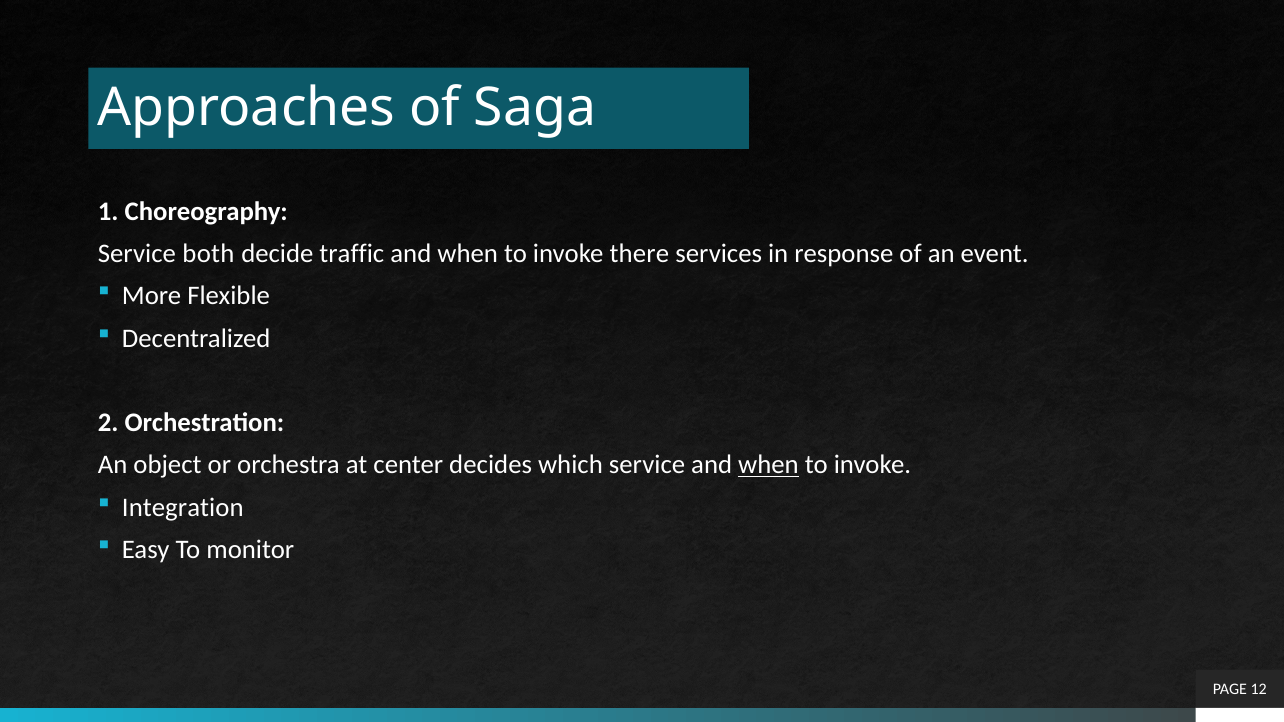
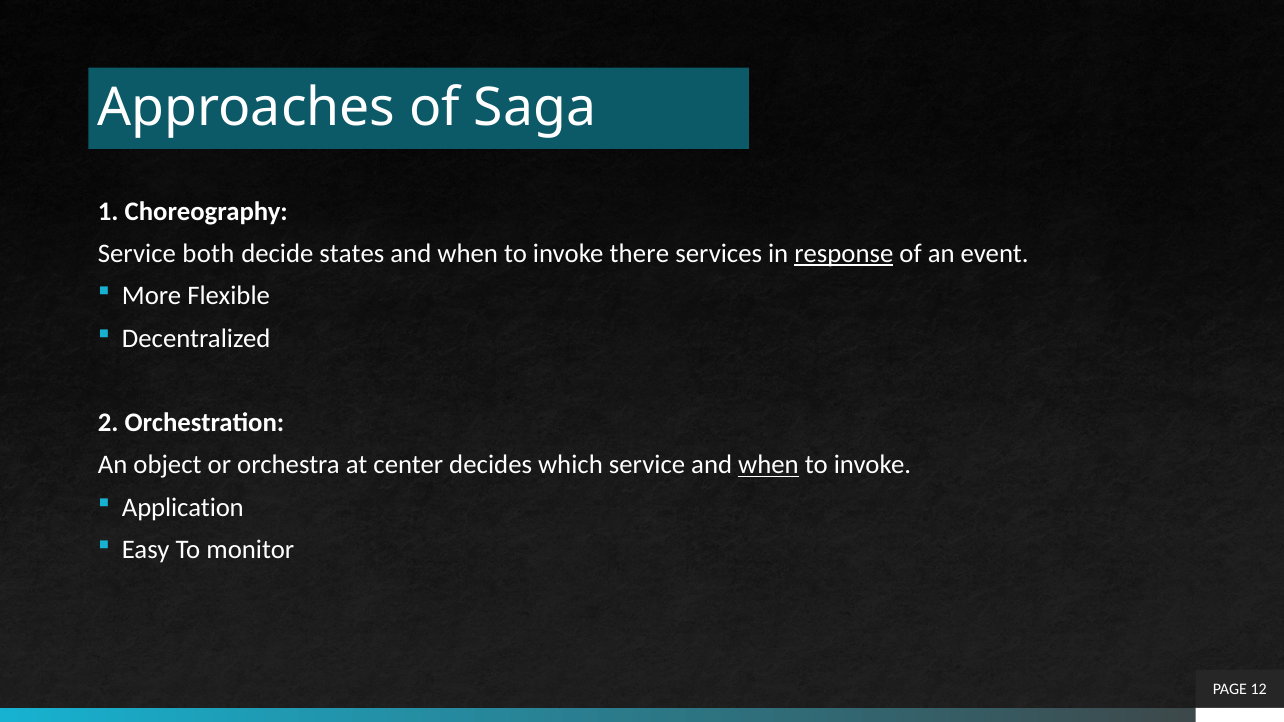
traffic: traffic -> states (352, 254)
response underline: none -> present (844, 254)
Integration: Integration -> Application (183, 508)
